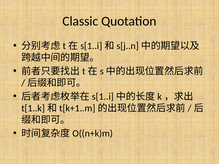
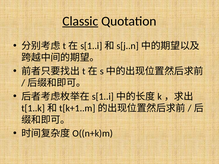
Classic underline: none -> present (80, 21)
